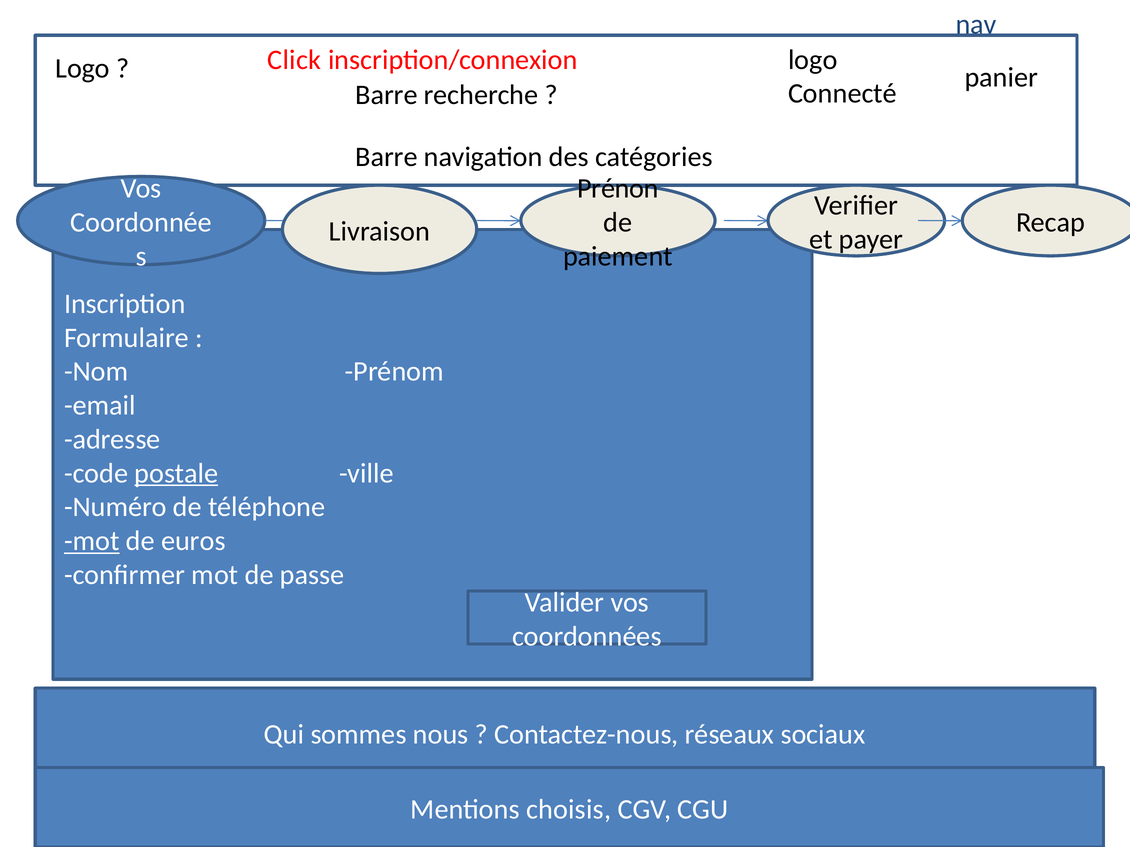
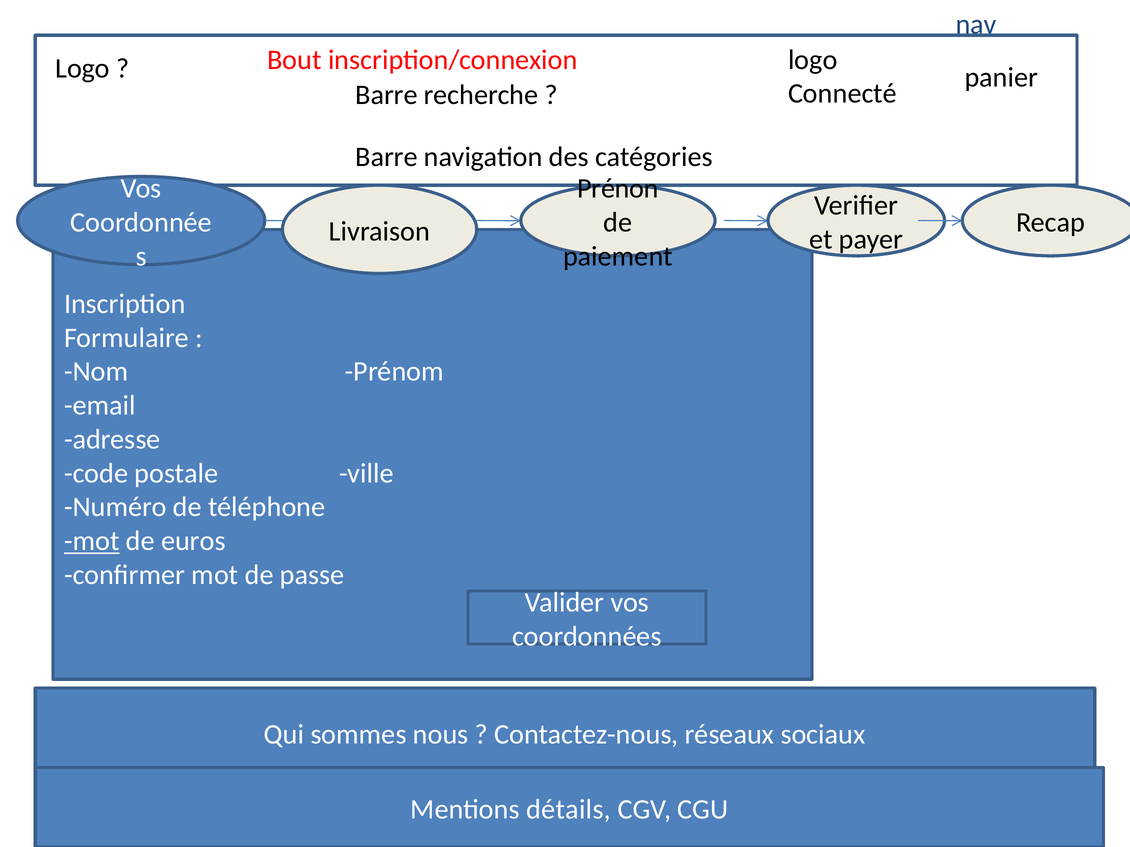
Click: Click -> Bout (294, 60)
postale underline: present -> none (176, 474)
choisis: choisis -> détails (569, 810)
